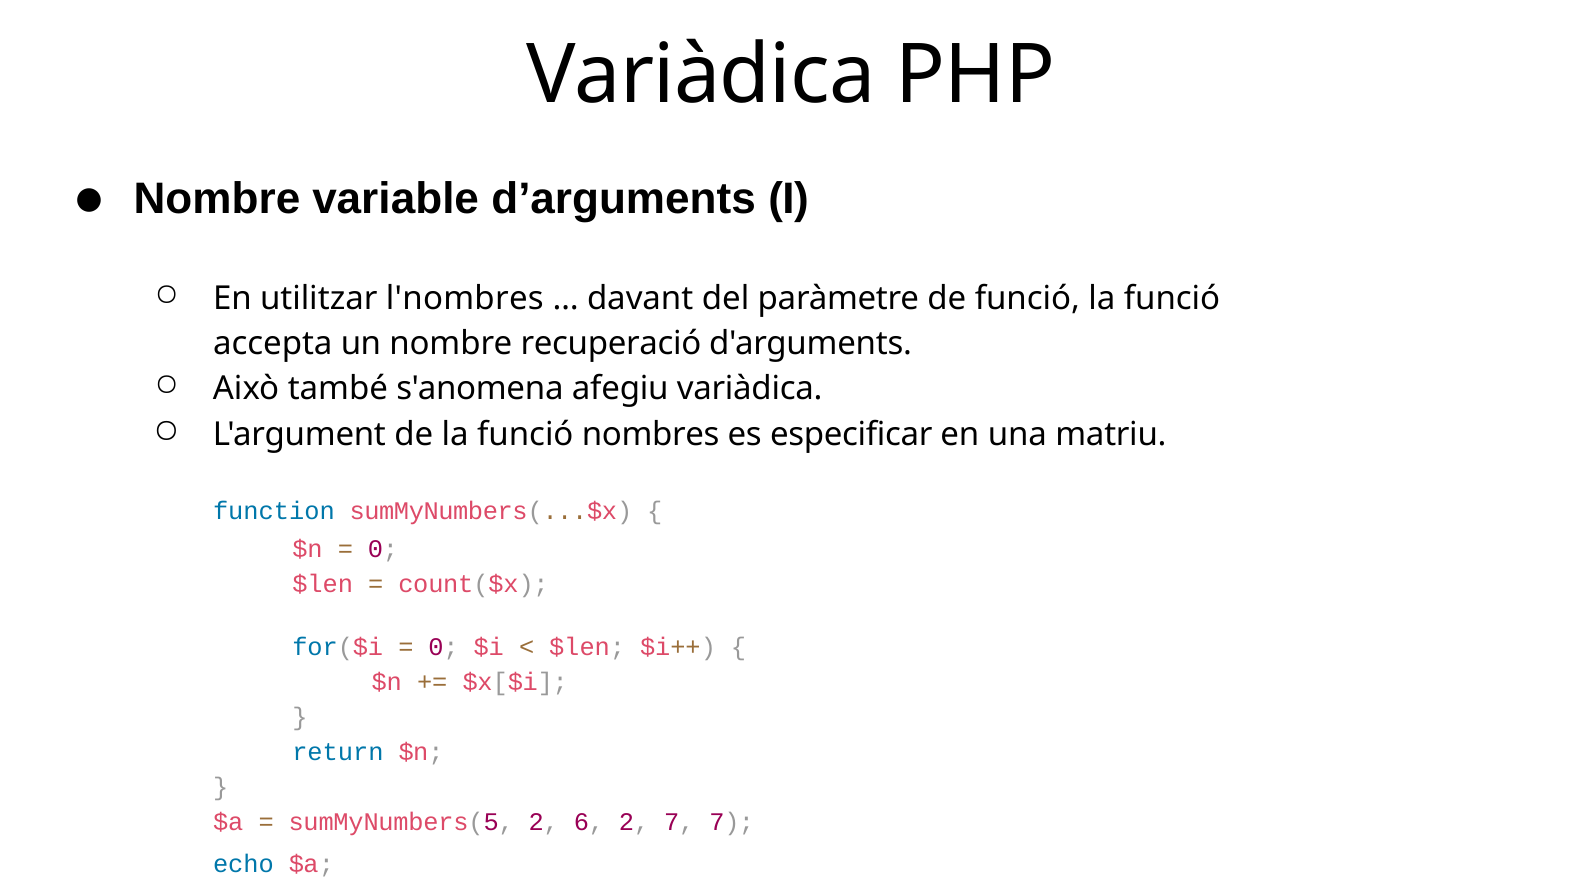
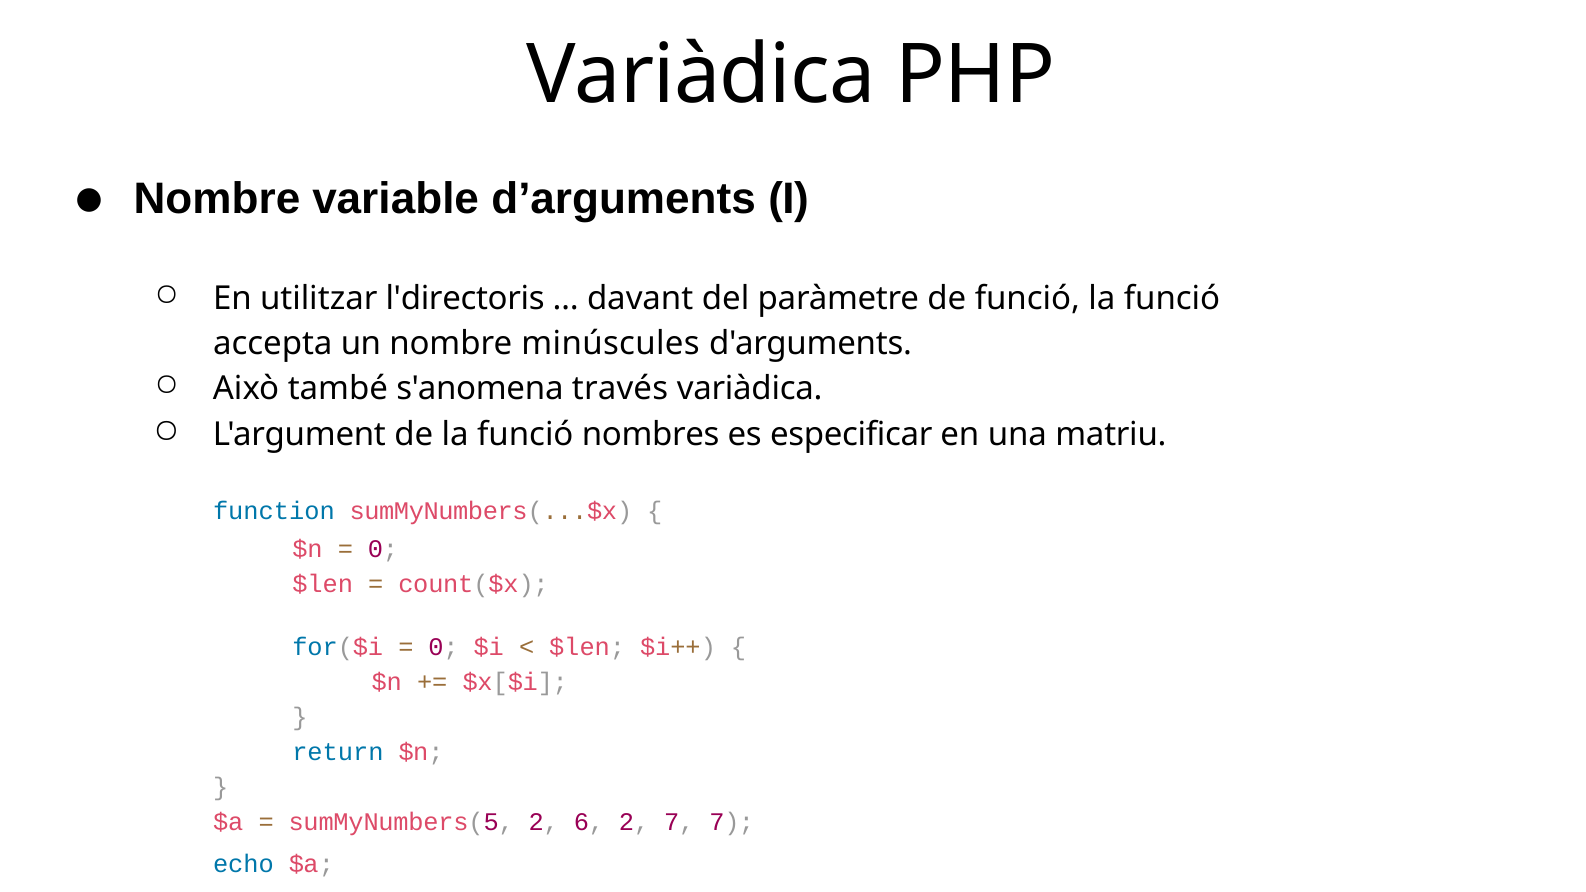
l'nombres: l'nombres -> l'directoris (465, 298)
recuperació: recuperació -> minúscules (611, 343)
afegiu: afegiu -> través (620, 389)
